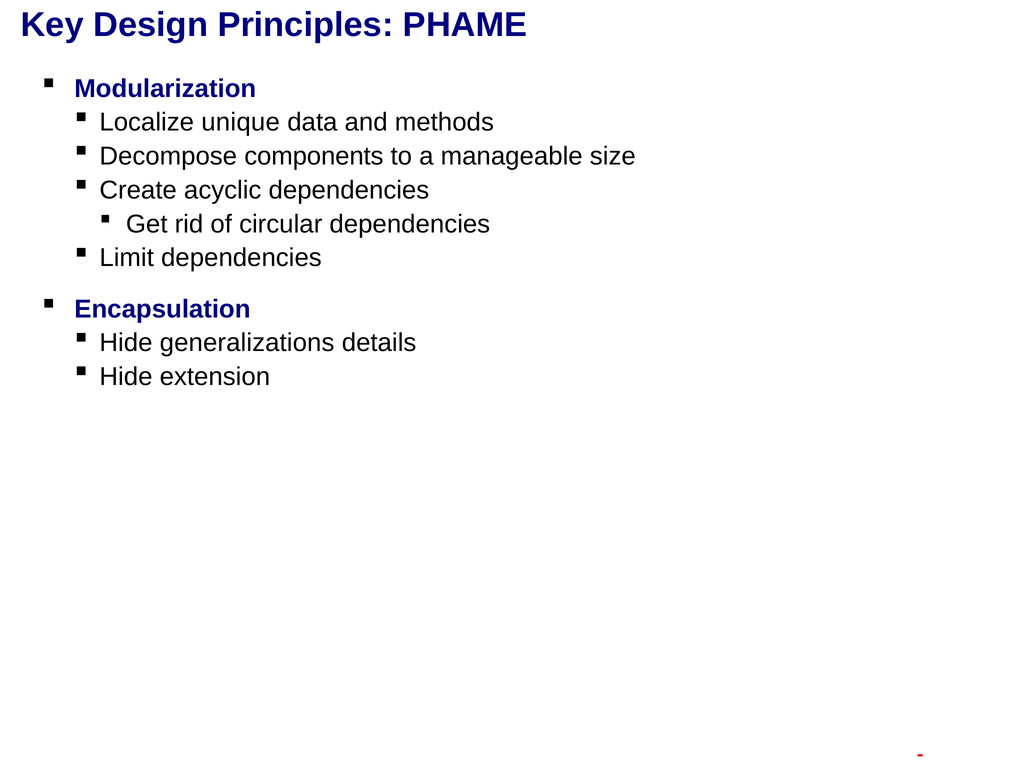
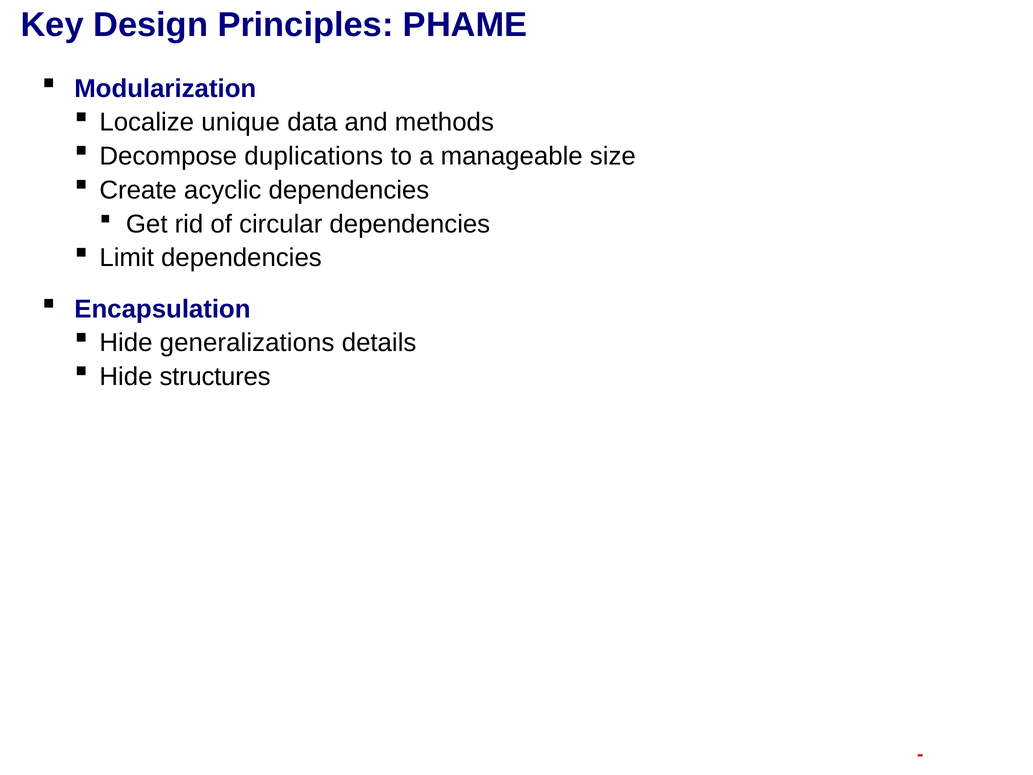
components: components -> duplications (314, 156)
extension: extension -> structures (215, 377)
